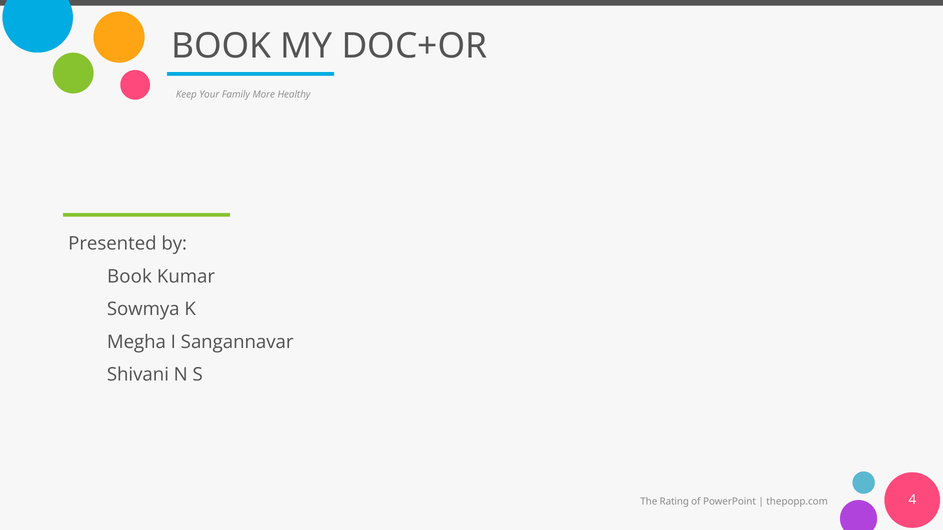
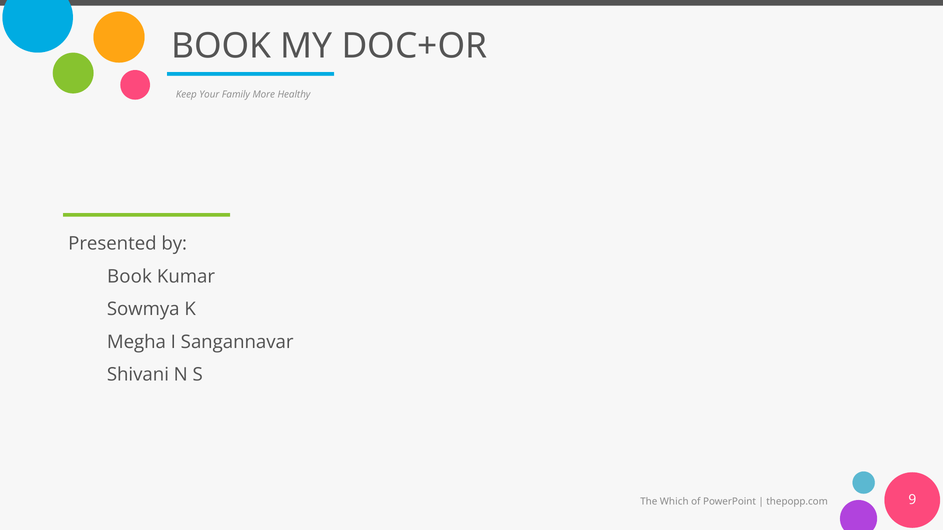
Rating: Rating -> Which (674, 502)
4: 4 -> 9 (912, 500)
